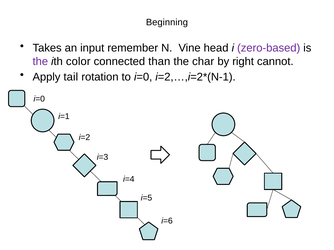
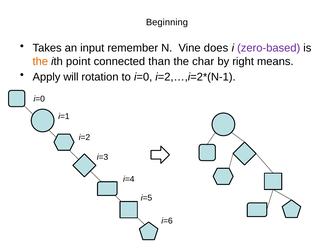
head: head -> does (216, 48)
the colour: purple -> orange (40, 61)
color: color -> point (78, 61)
cannot: cannot -> means (275, 61)
tail: tail -> will (71, 77)
